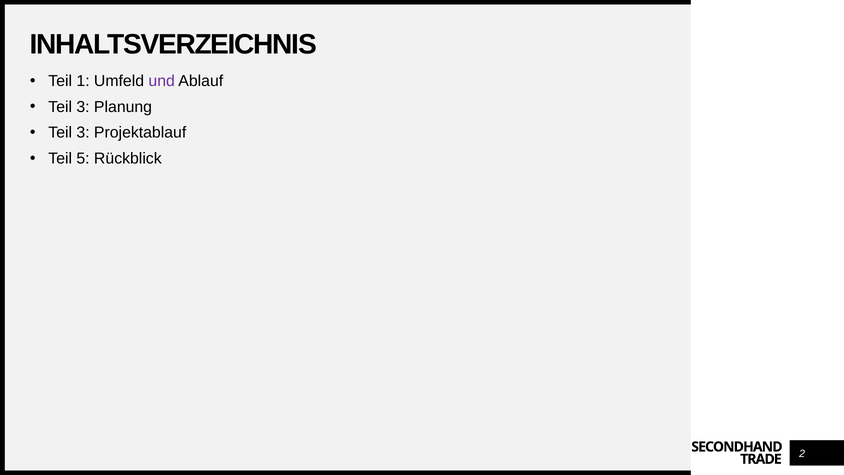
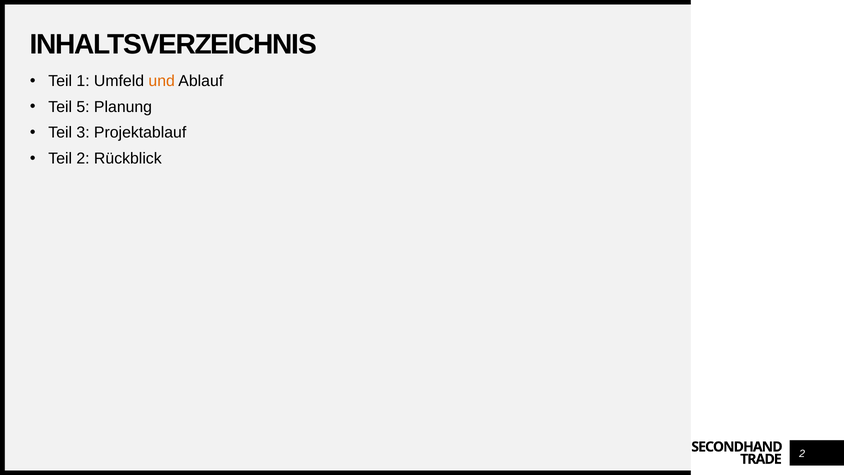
und colour: purple -> orange (162, 81)
3: 3 -> 5 (83, 107)
Teil 5: 5 -> 2 (83, 159)
